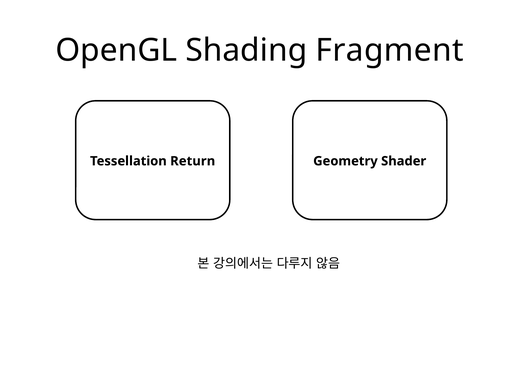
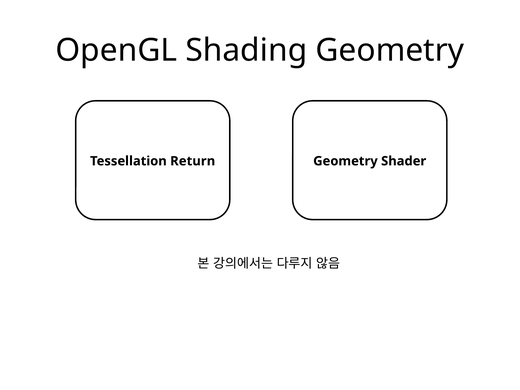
Shading Fragment: Fragment -> Geometry (390, 50)
